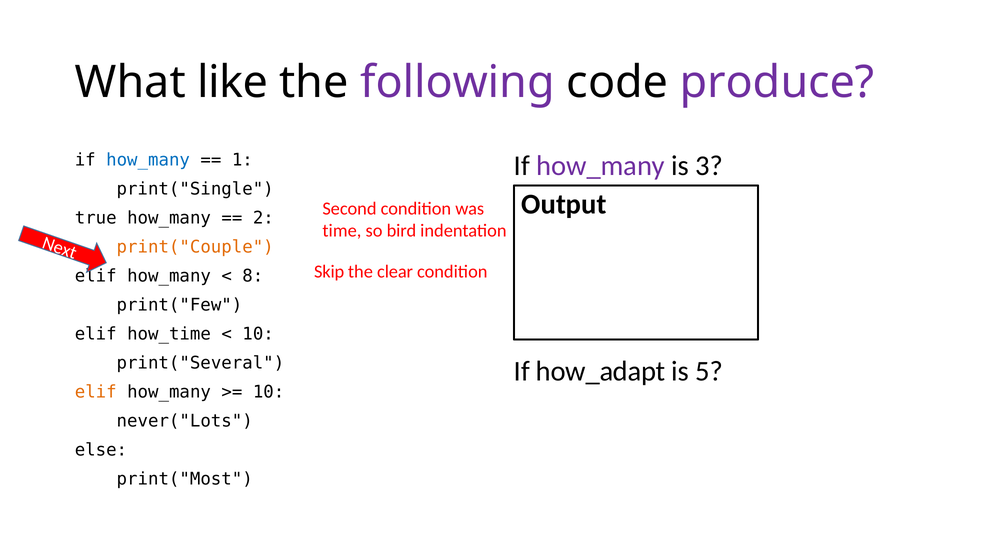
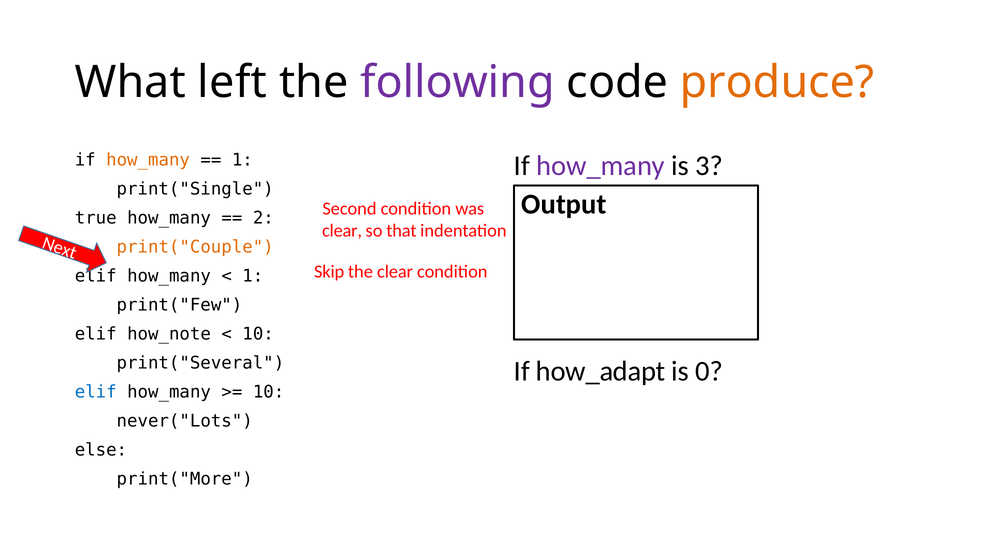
like: like -> left (232, 82)
produce colour: purple -> orange (777, 82)
how_many colour: blue -> orange (148, 160)
time: time -> clear (342, 231)
bird: bird -> that (401, 231)
8: 8 -> 1 (253, 276)
how_time: how_time -> how_note (169, 334)
5: 5 -> 0 (709, 371)
elif colour: orange -> blue (96, 392)
print("Most: print("Most -> print("More (185, 479)
